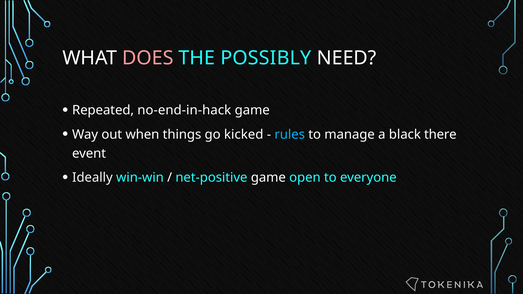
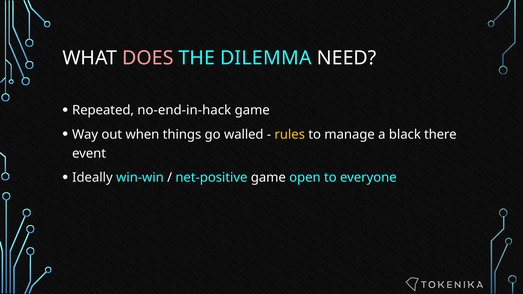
POSSIBLY: POSSIBLY -> DILEMMA (266, 58)
kicked: kicked -> walled (244, 135)
rules colour: light blue -> yellow (290, 135)
